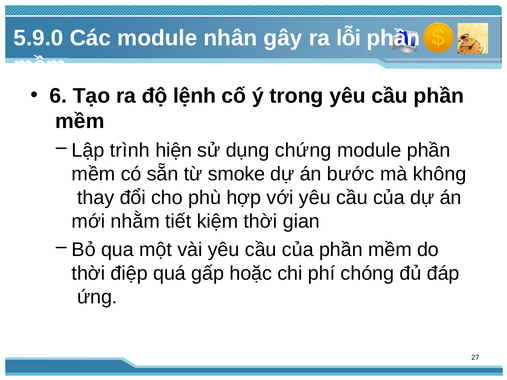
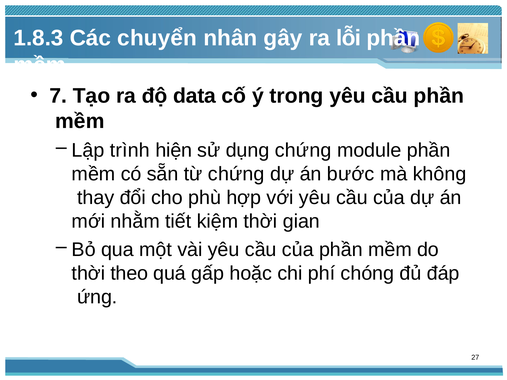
5.9.0: 5.9.0 -> 1.8.3 (38, 38)
Các module: module -> chuyển (157, 38)
6: 6 -> 7 (58, 96)
lệnh: lệnh -> data (195, 96)
từ smoke: smoke -> chứng (236, 174)
điệp: điệp -> theo (129, 274)
